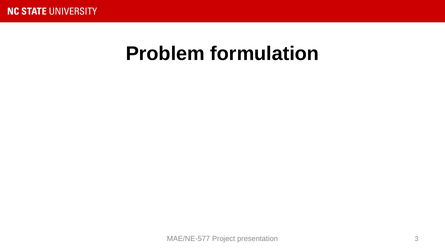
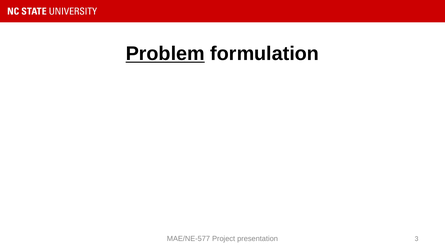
Problem underline: none -> present (165, 54)
